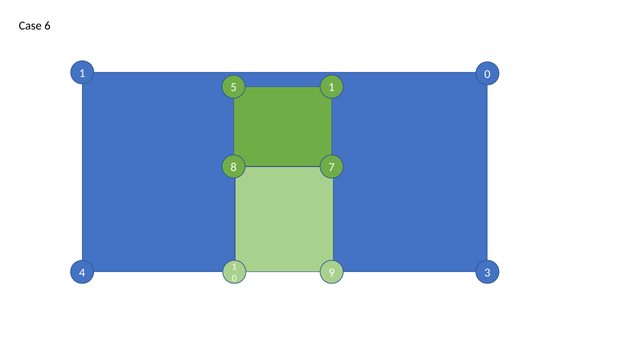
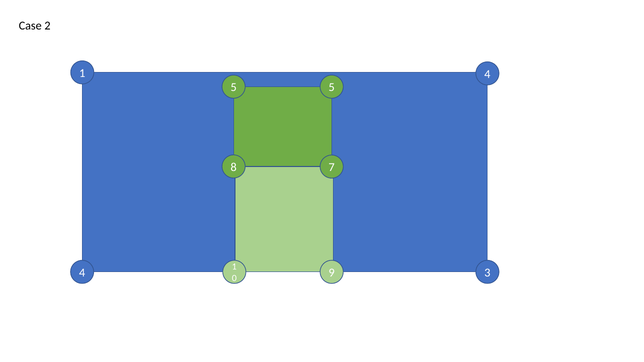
6: 6 -> 2 (47, 26)
0: 0 -> 4 (487, 74)
5 1: 1 -> 5 (332, 88)
